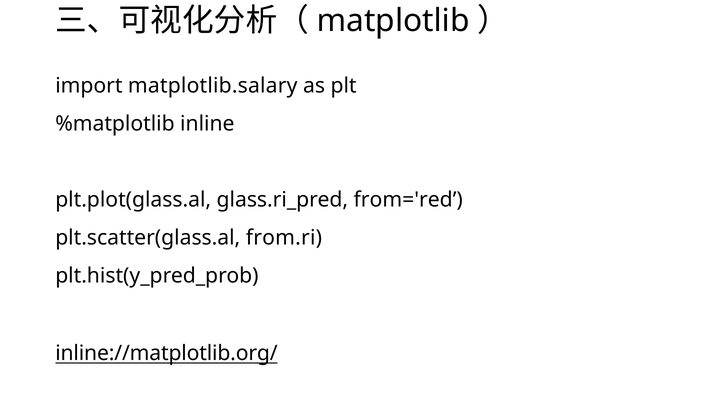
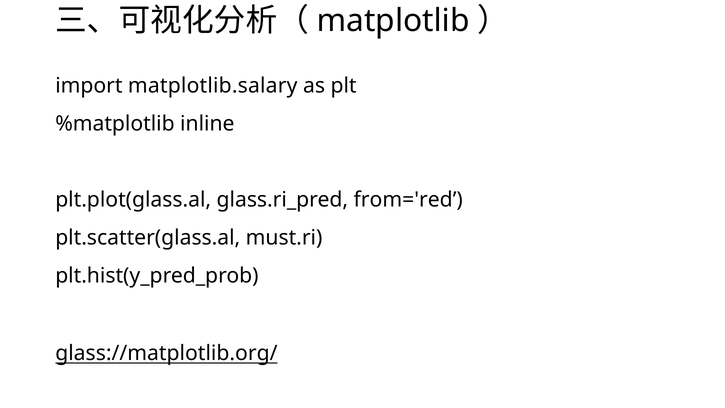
from.ri: from.ri -> must.ri (284, 237)
inline://matplotlib.org/: inline://matplotlib.org/ -> glass://matplotlib.org/ (166, 353)
